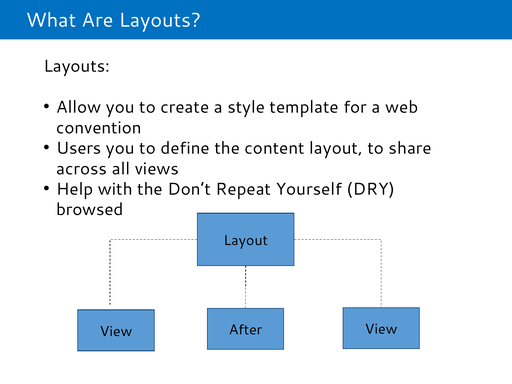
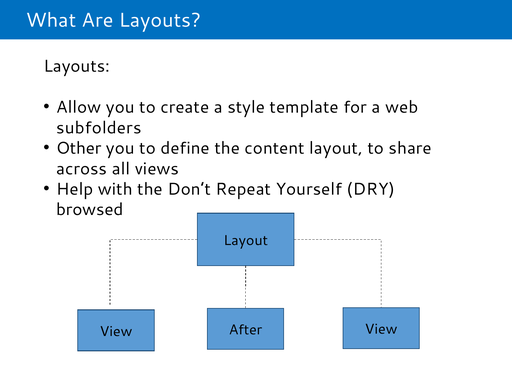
convention: convention -> subfolders (99, 128)
Users: Users -> Other (79, 148)
